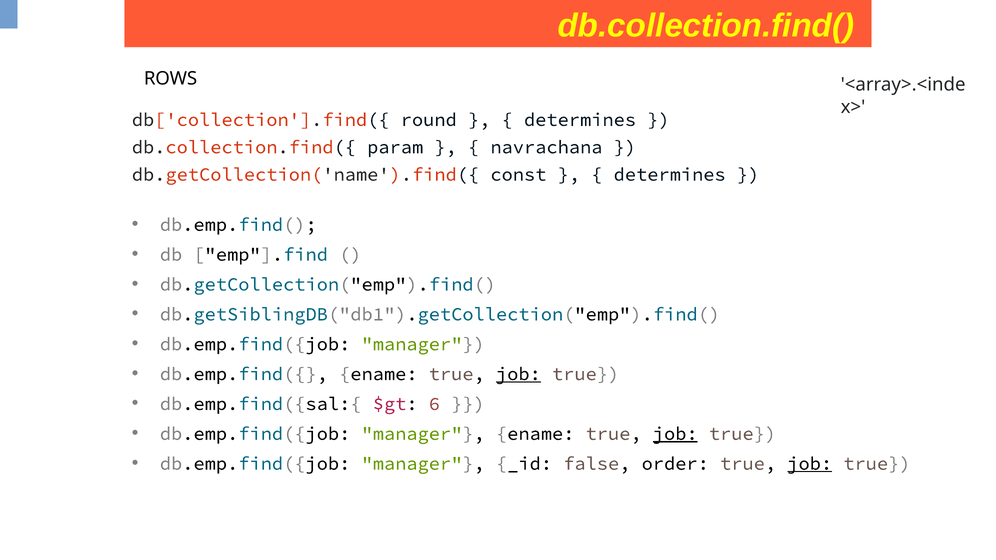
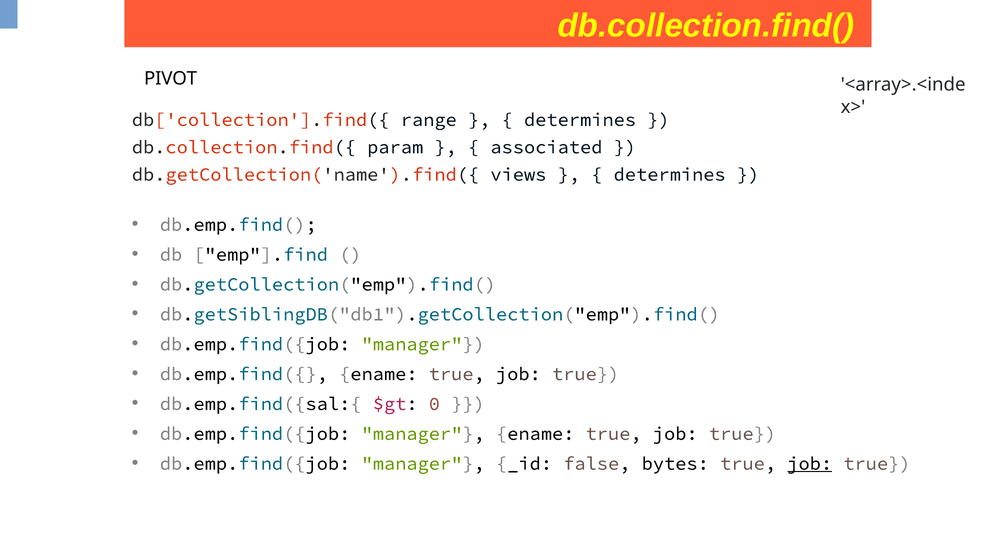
ROWS: ROWS -> PIVOT (171, 78)
round: round -> range (429, 120)
navrachana: navrachana -> associated (546, 147)
const: const -> views (518, 175)
job underline: present -> none (518, 374)
6: 6 -> 0 (434, 404)
job underline: present -> none (675, 434)
order: order -> bytes (675, 464)
